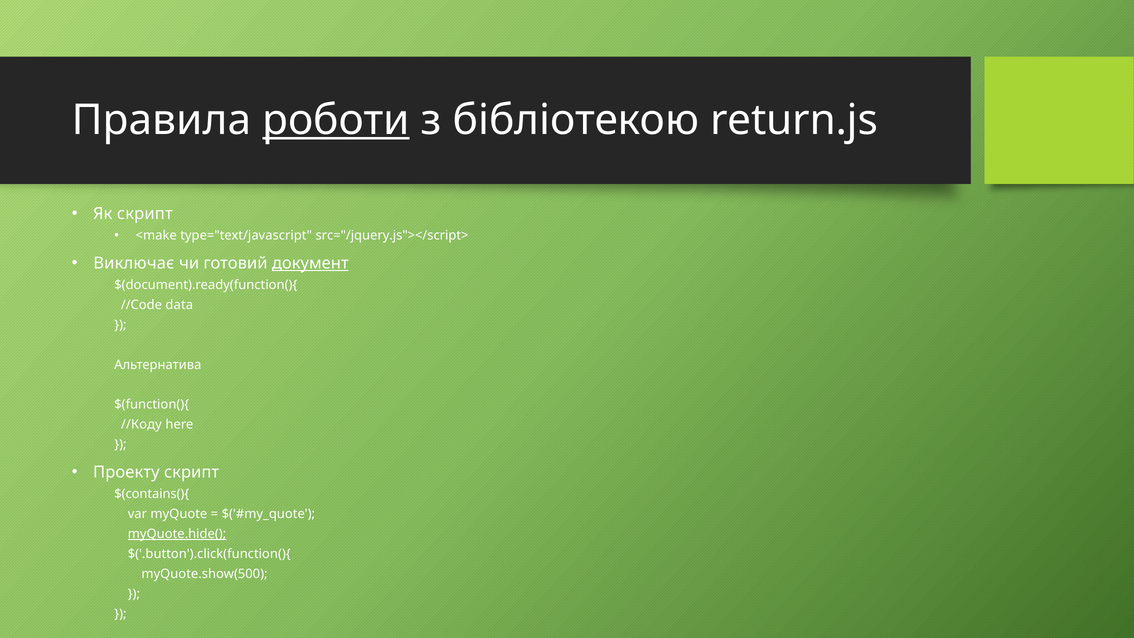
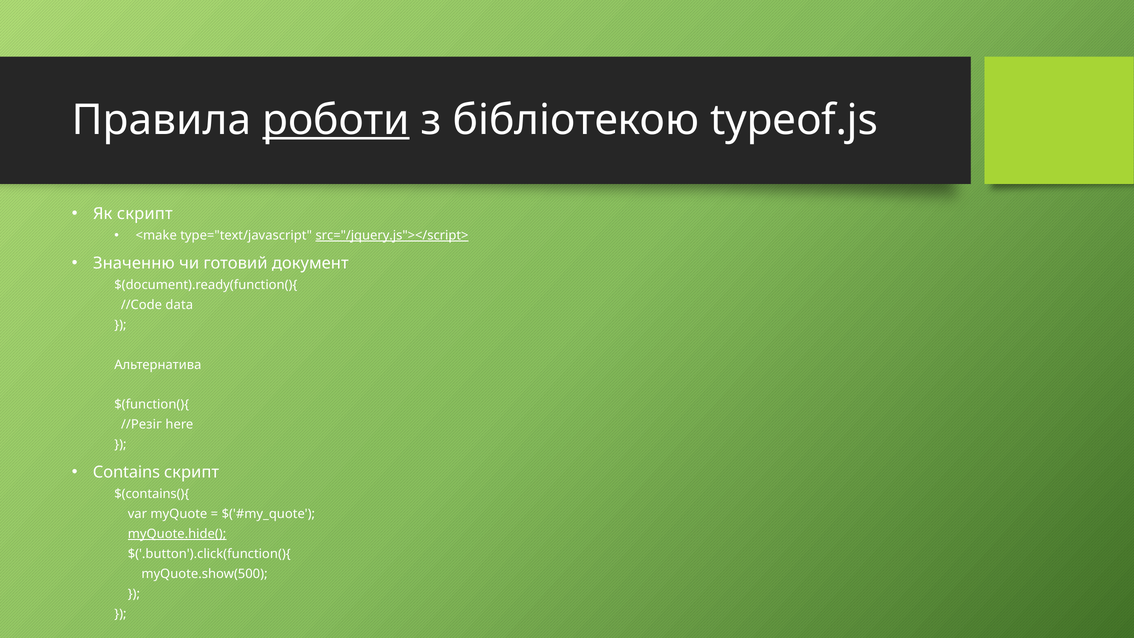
return.js: return.js -> typeof.js (794, 120)
src="/jquery.js"></script> underline: none -> present (392, 235)
Виключає: Виключає -> Значенню (134, 263)
документ underline: present -> none (310, 263)
//Коду: //Коду -> //Резіг (141, 425)
Проекту: Проекту -> Contains (126, 472)
